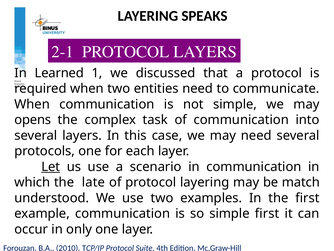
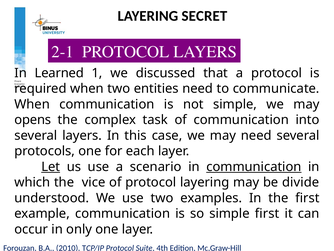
SPEAKS: SPEAKS -> SECRET (204, 16)
communication underline: none -> present (254, 166)
late: late -> vice (94, 182)
match: match -> divide (301, 182)
